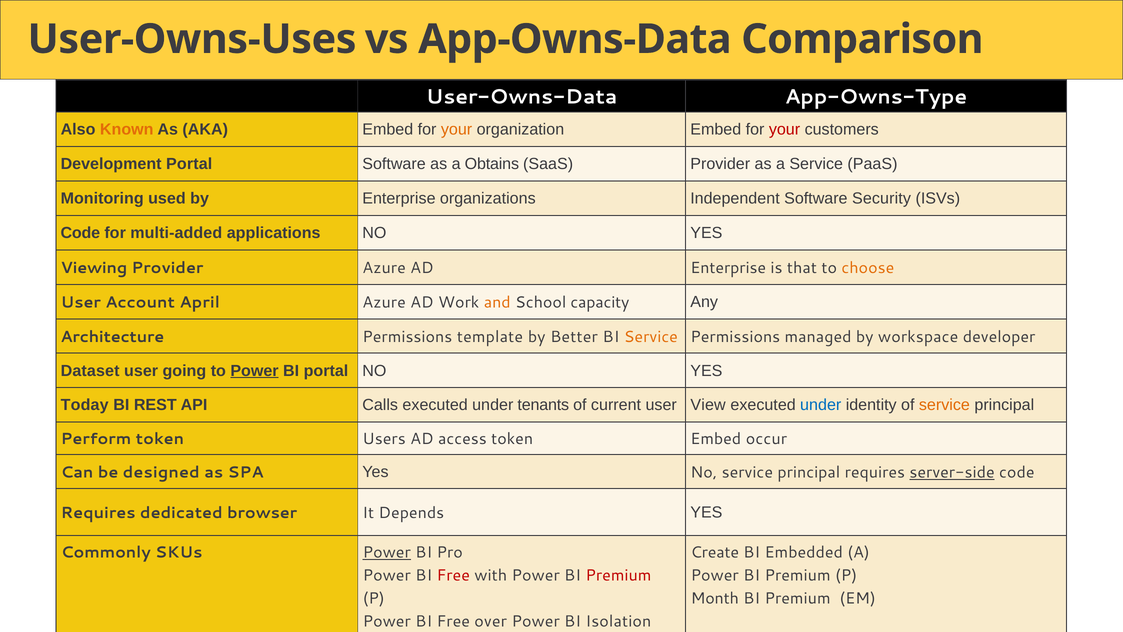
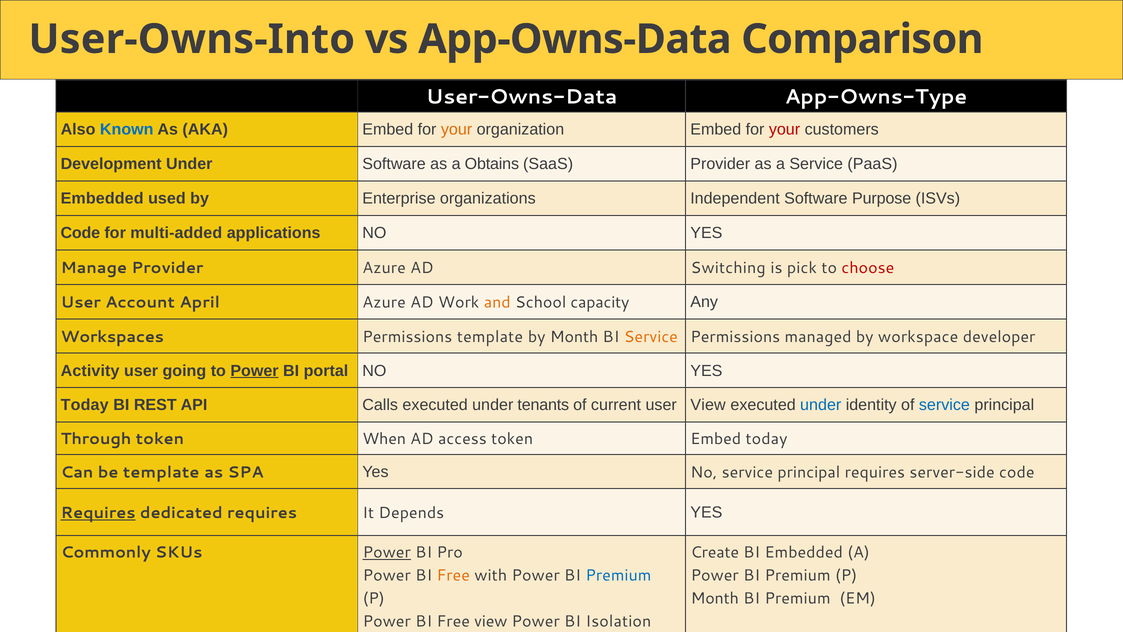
User-Owns-Uses: User-Owns-Uses -> User-Owns-Into (192, 39)
Known colour: orange -> blue (127, 130)
Development Portal: Portal -> Under (189, 164)
Monitoring: Monitoring -> Embedded (102, 198)
Security: Security -> Purpose (882, 198)
Viewing: Viewing -> Manage (94, 268)
AD Enterprise: Enterprise -> Switching (728, 268)
that: that -> pick (802, 268)
choose colour: orange -> red (868, 268)
Architecture: Architecture -> Workspaces (112, 337)
by Better: Better -> Month (574, 337)
Dataset: Dataset -> Activity (90, 370)
service colour: orange -> blue (944, 405)
Perform: Perform -> Through (96, 439)
Users: Users -> When (384, 439)
Embed occur: occur -> today (767, 439)
be designed: designed -> template (161, 472)
server-side underline: present -> none (952, 472)
Requires underline: none -> present (98, 513)
dedicated browser: browser -> requires (262, 513)
Free colour: red -> orange (453, 575)
Premium colour: red -> blue (618, 575)
Free over: over -> view (491, 621)
